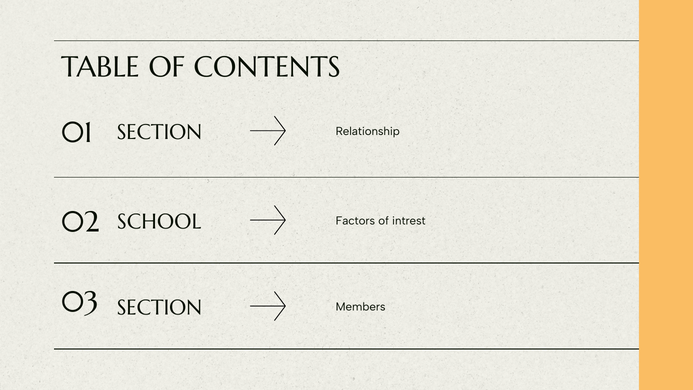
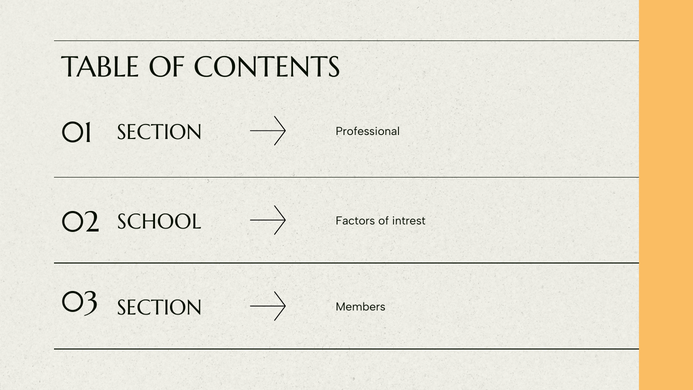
Relationship: Relationship -> Professional (368, 131)
